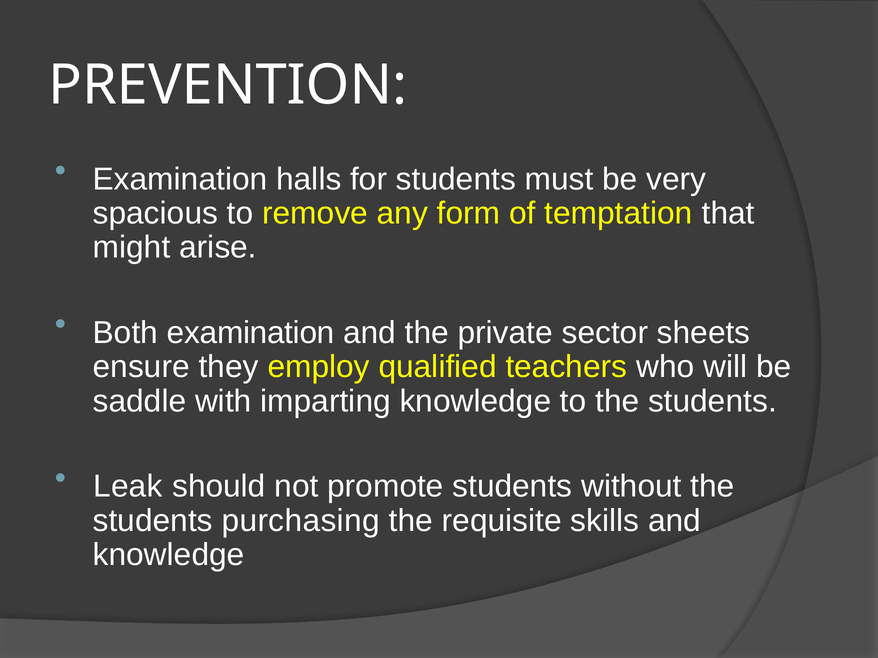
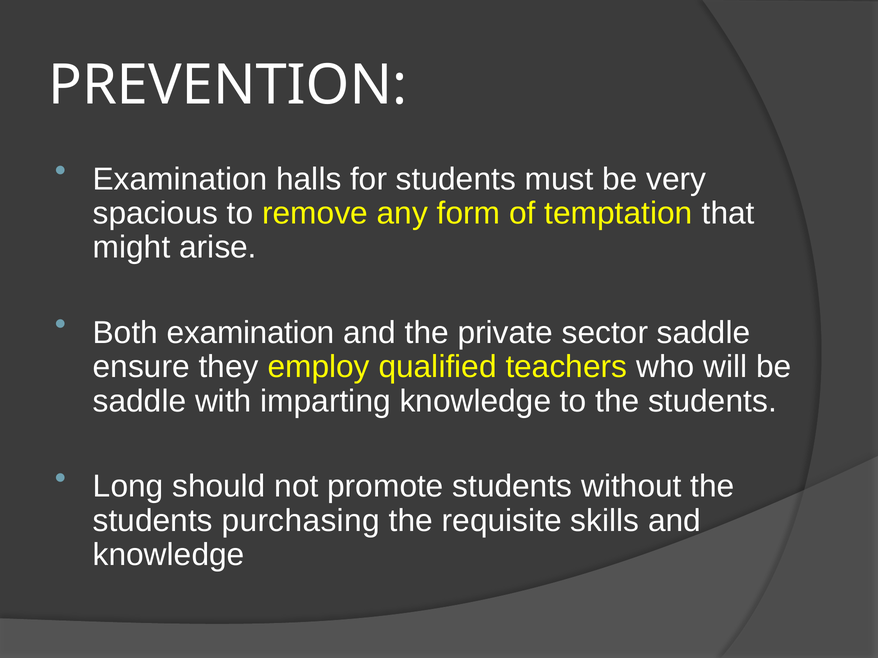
sector sheets: sheets -> saddle (704, 333)
Leak: Leak -> Long (128, 487)
